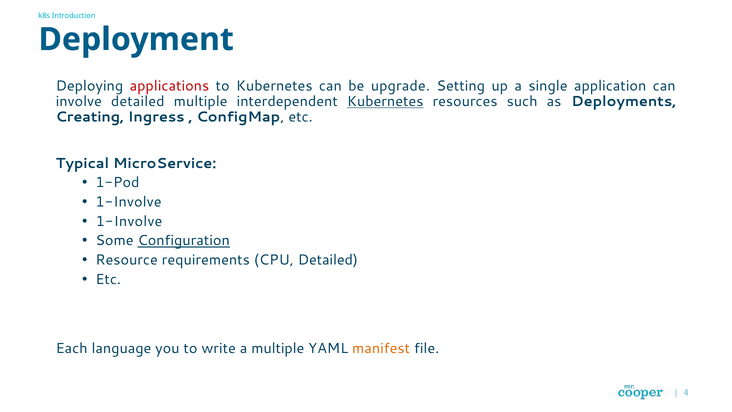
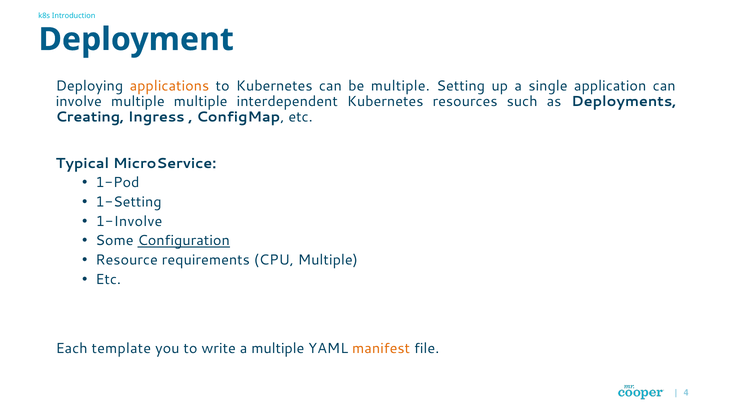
applications colour: red -> orange (169, 86)
be upgrade: upgrade -> multiple (400, 86)
involve detailed: detailed -> multiple (138, 101)
Kubernetes underline: present -> none (385, 101)
1-Involve: 1-Involve -> 1-Setting (129, 202)
CPU Detailed: Detailed -> Multiple (328, 260)
language: language -> template (121, 348)
